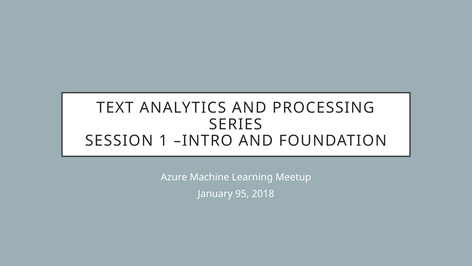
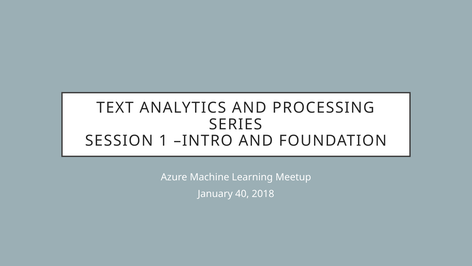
95: 95 -> 40 (242, 194)
